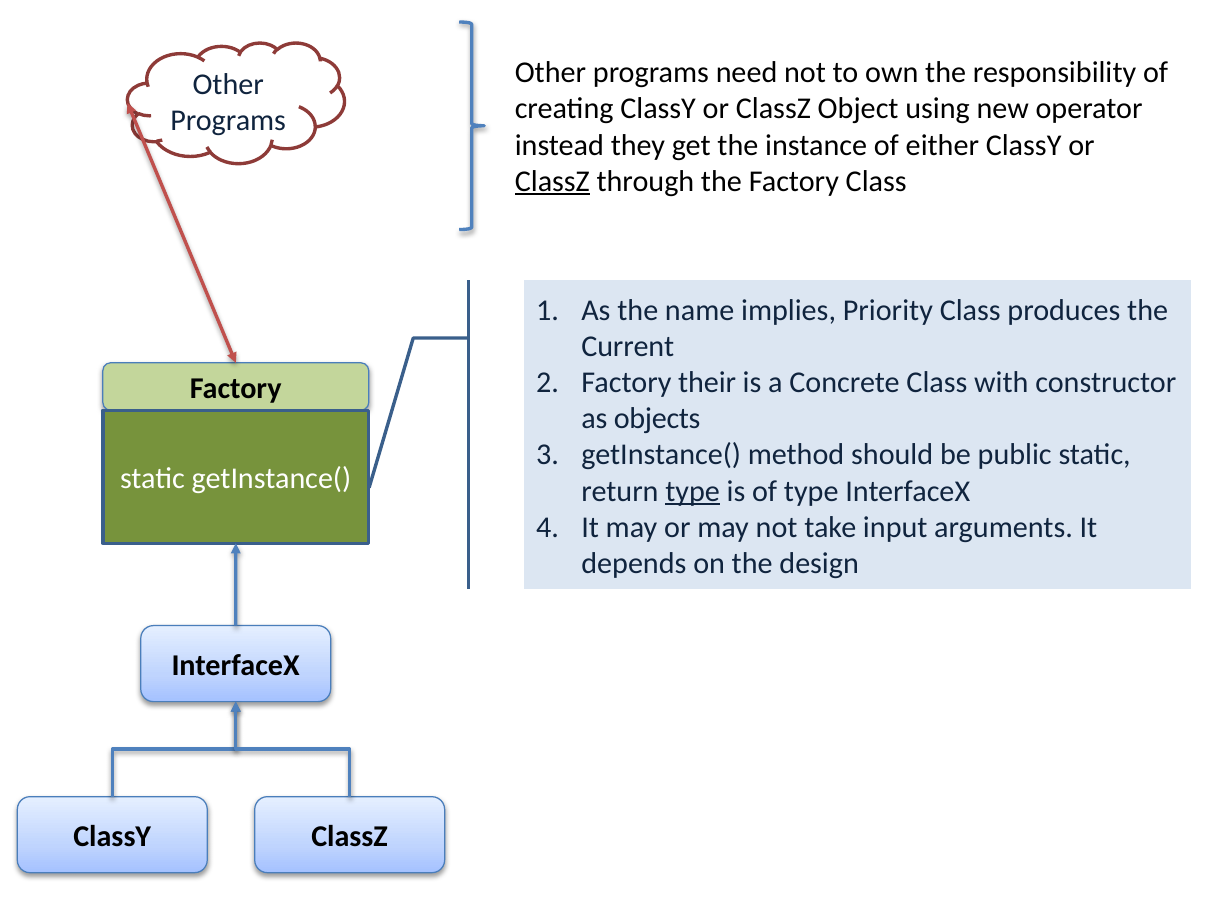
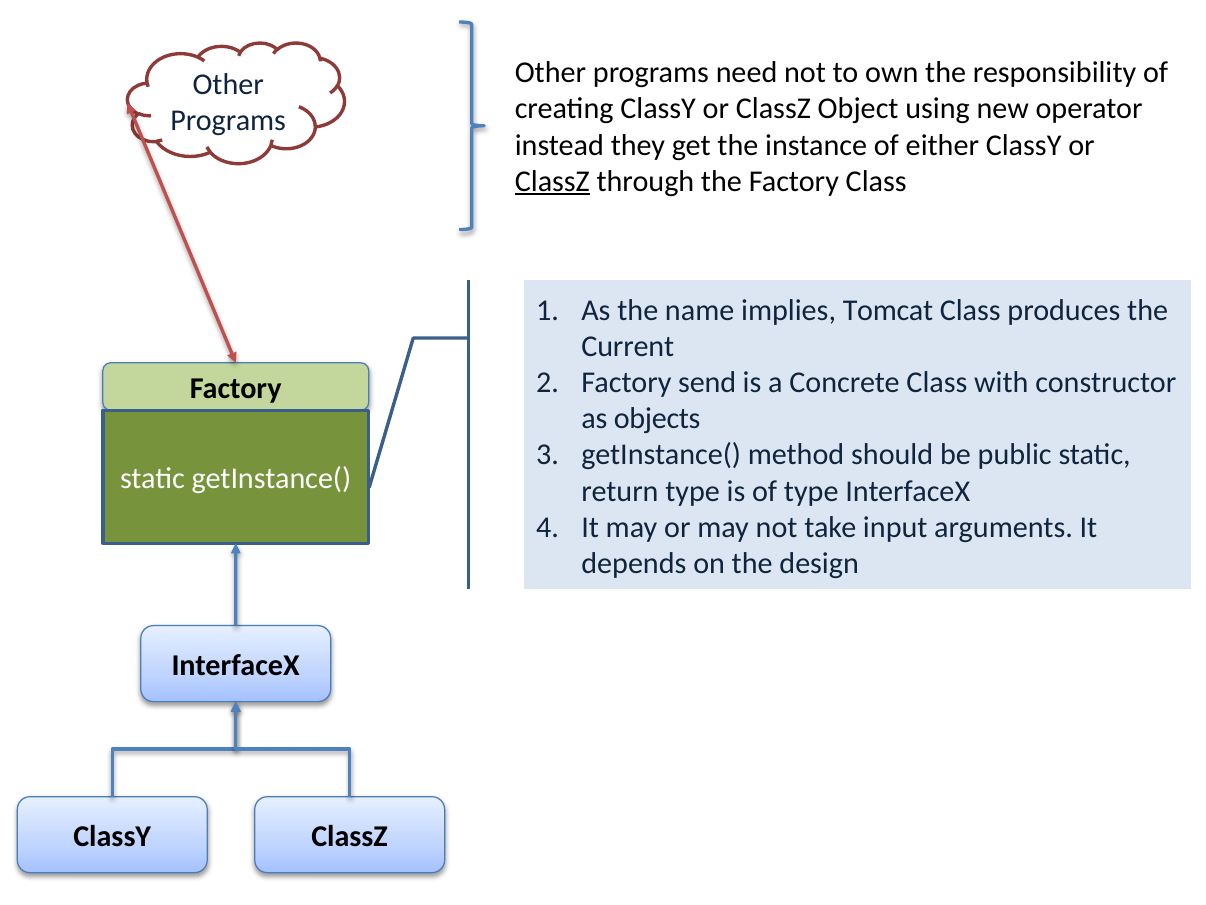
Priority: Priority -> Tomcat (888, 310)
their: their -> send (707, 382)
type underline: present -> none (693, 491)
